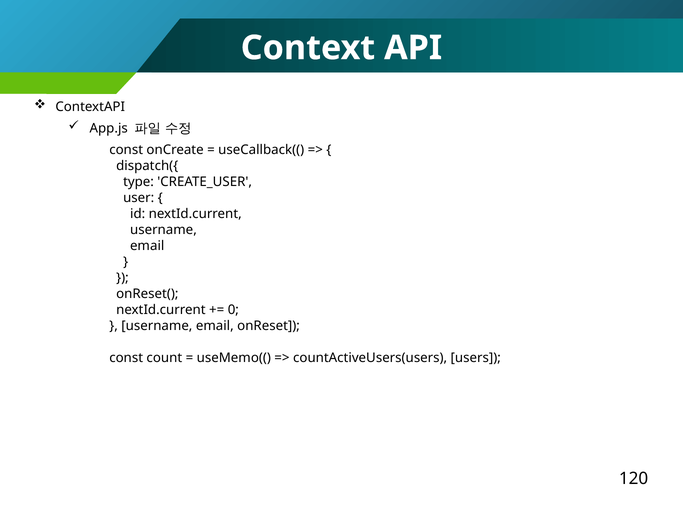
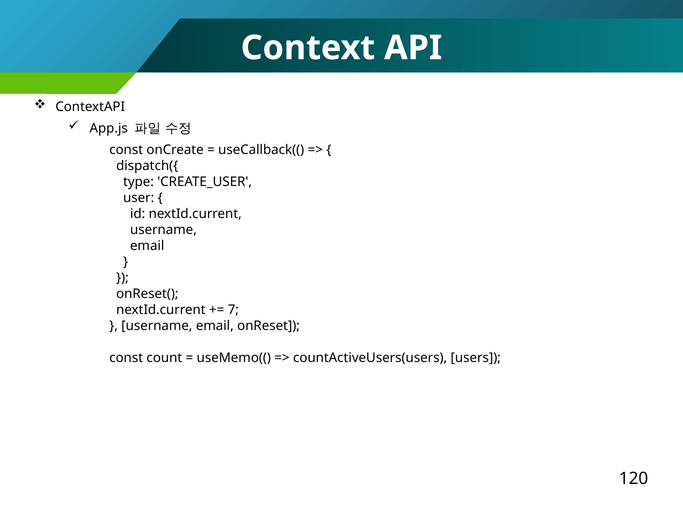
0: 0 -> 7 (233, 309)
